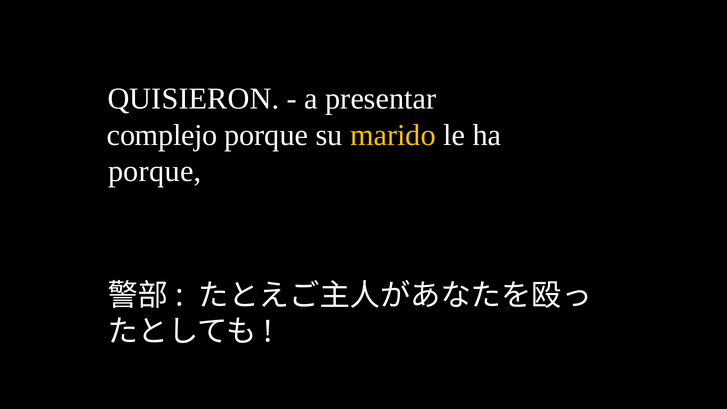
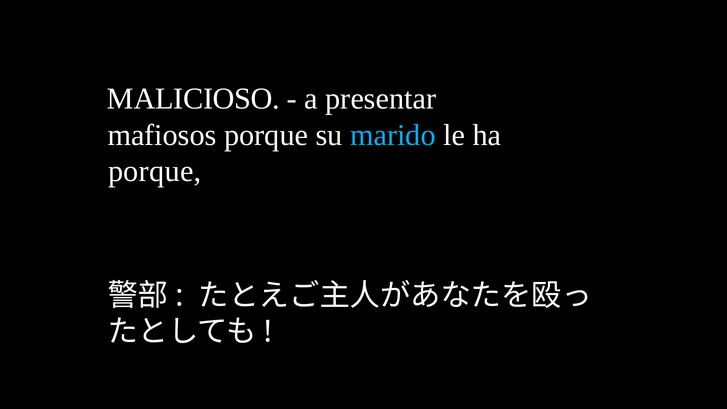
QUISIERON: QUISIERON -> MALICIOSO (194, 99)
complejo: complejo -> mafiosos (162, 135)
marido colour: yellow -> light blue (393, 135)
